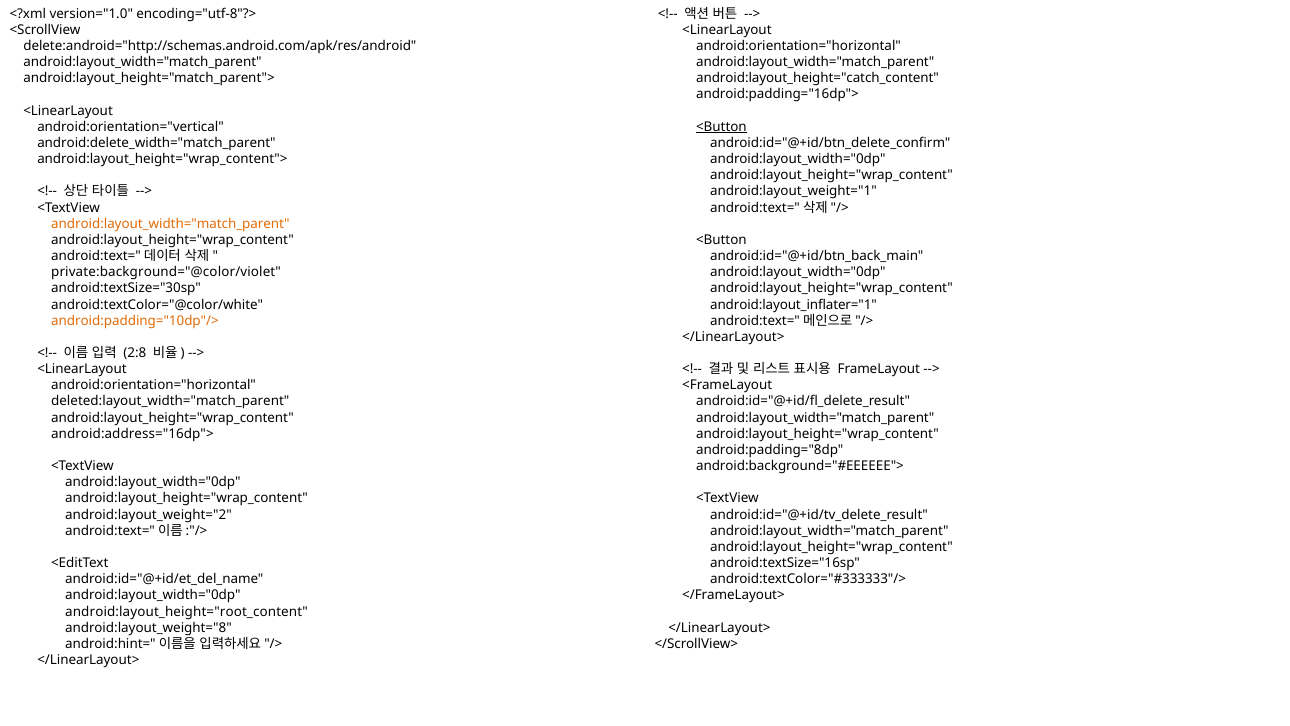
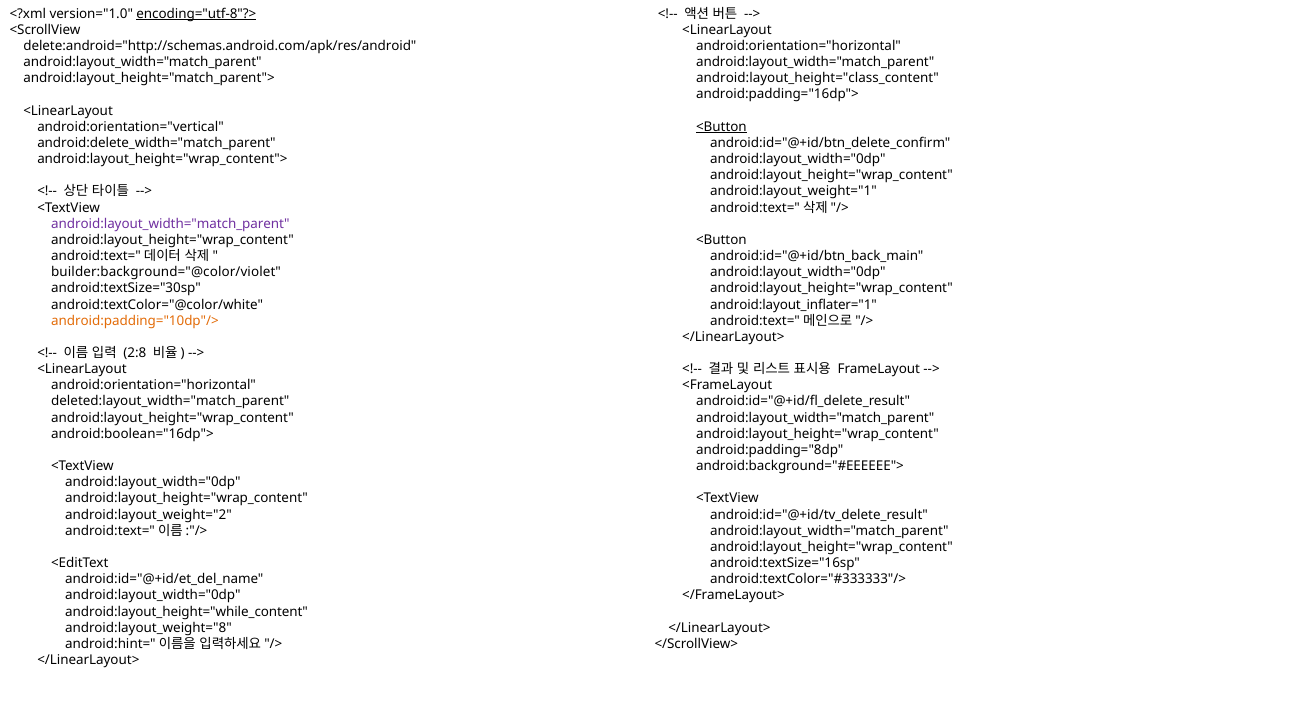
encoding="utf-8"?> underline: none -> present (196, 14)
android:layout_height="catch_content: android:layout_height="catch_content -> android:layout_height="class_content (817, 78)
android:layout_width="match_parent colour: orange -> purple (170, 224)
private:background="@color/violet: private:background="@color/violet -> builder:background="@color/violet (166, 272)
android:address="16dp">: android:address="16dp"> -> android:boolean="16dp"> (132, 434)
android:layout_height="root_content: android:layout_height="root_content -> android:layout_height="while_content (187, 611)
